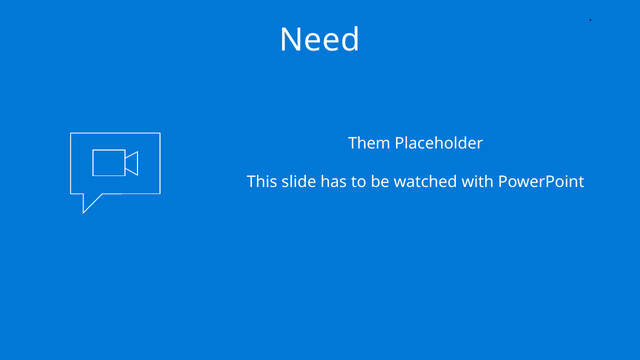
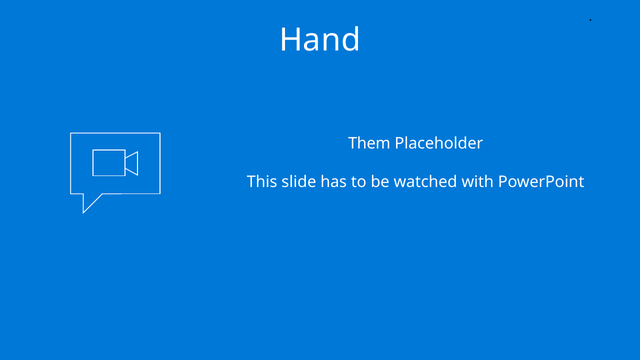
Need: Need -> Hand (320, 40)
